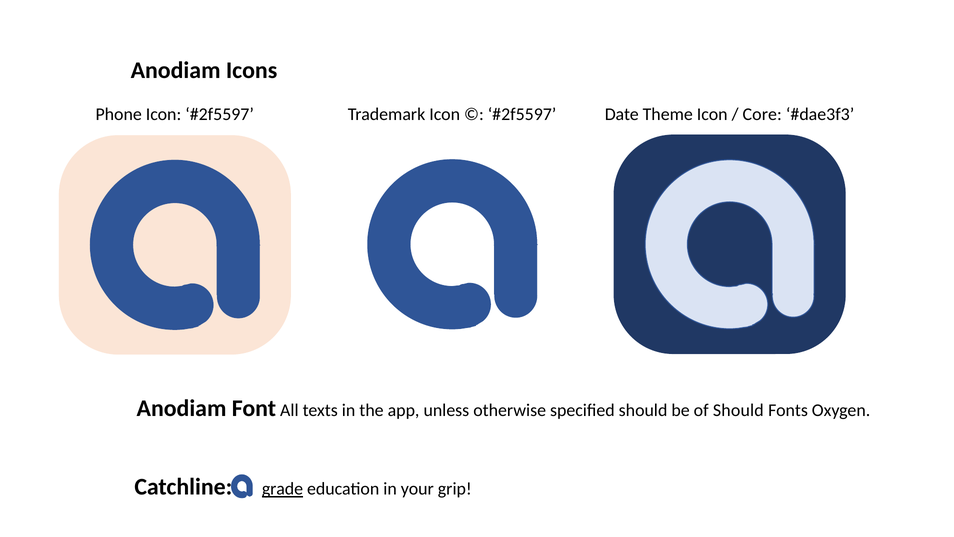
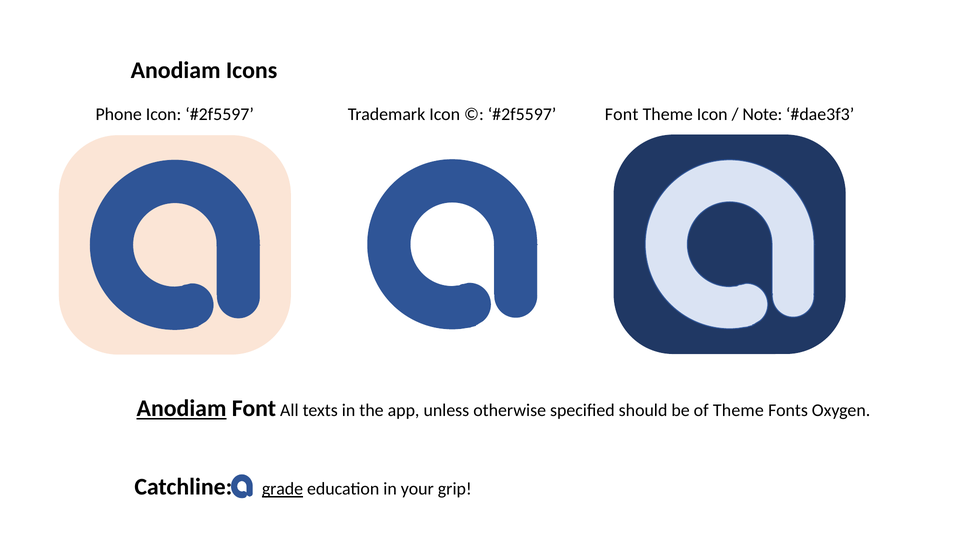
Date: Date -> Font (622, 114)
Core: Core -> Note (762, 114)
Anodiam underline: none -> present (181, 408)
of Should: Should -> Theme (738, 410)
